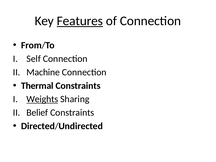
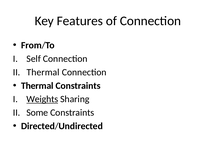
Features underline: present -> none (80, 21)
Machine: Machine -> Thermal (43, 72)
Belief: Belief -> Some (37, 113)
